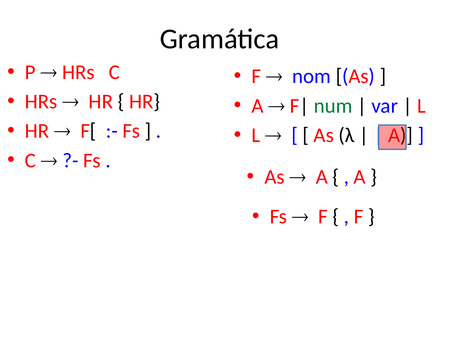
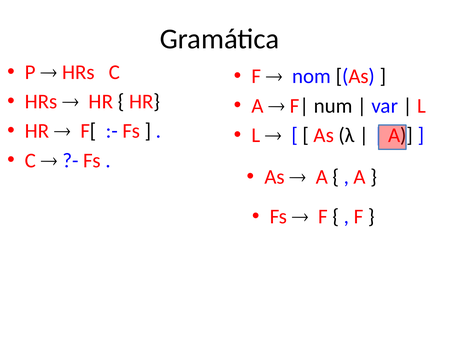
num colour: green -> black (333, 106)
